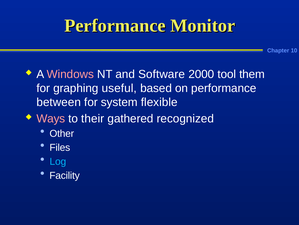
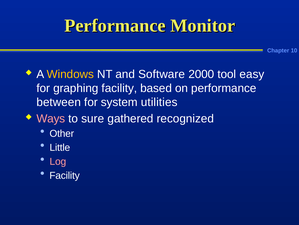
Windows colour: pink -> yellow (70, 74)
them: them -> easy (252, 74)
graphing useful: useful -> facility (119, 88)
flexible: flexible -> utilities (159, 102)
their: their -> sure (93, 118)
Files: Files -> Little (60, 147)
Log colour: light blue -> pink (58, 161)
